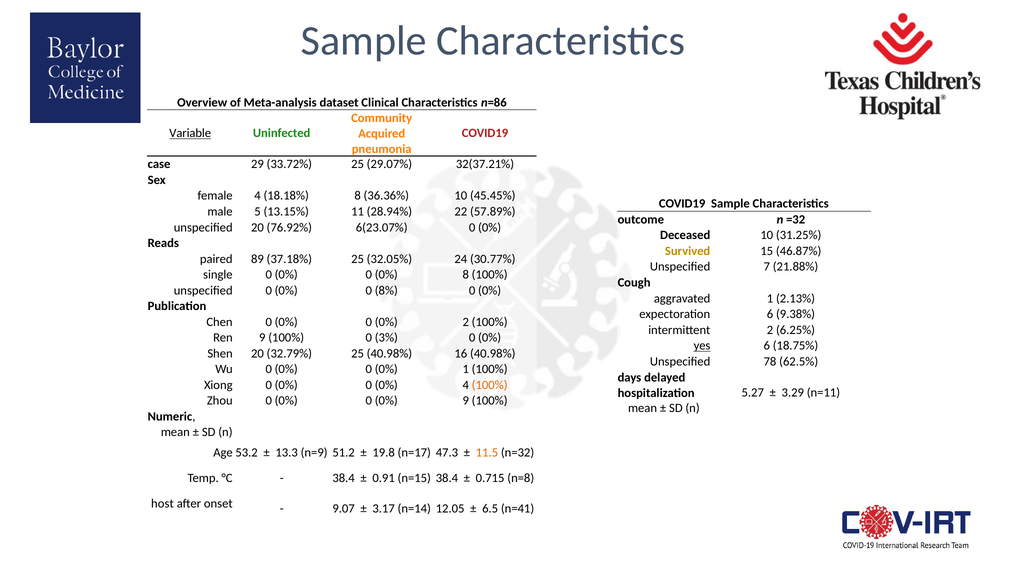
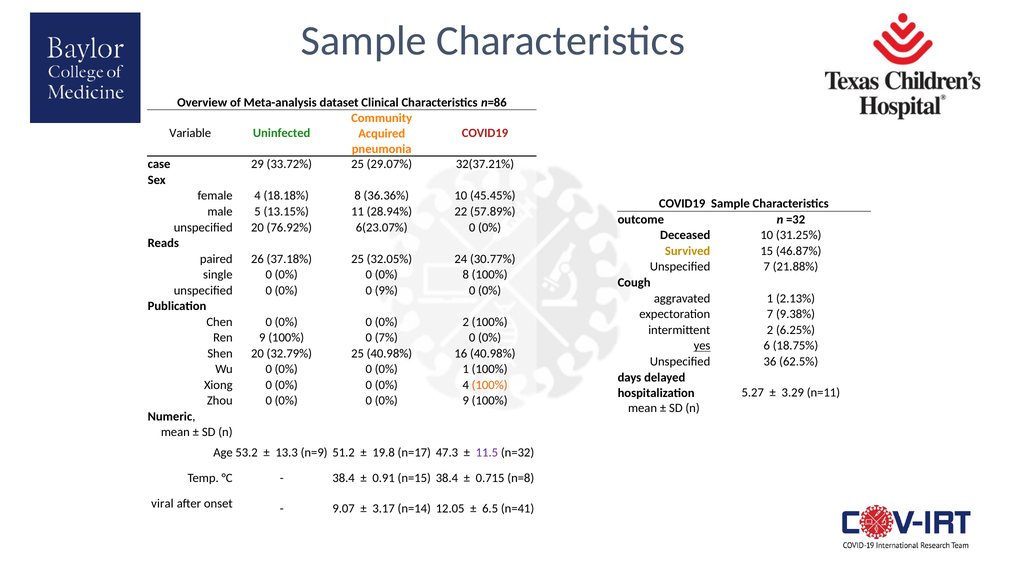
Variable underline: present -> none (190, 133)
89: 89 -> 26 (257, 259)
8%: 8% -> 9% (386, 290)
expectoration 6: 6 -> 7 (770, 314)
3%: 3% -> 7% (386, 338)
78: 78 -> 36 (770, 361)
11.5 colour: orange -> purple (487, 452)
host: host -> viral (162, 503)
